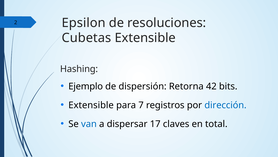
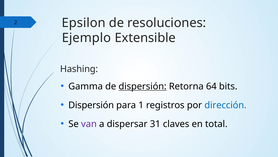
Cubetas: Cubetas -> Ejemplo (86, 38)
Ejemplo: Ejemplo -> Gamma (86, 86)
dispersión underline: none -> present (143, 86)
42: 42 -> 64 (211, 86)
Extensible: Extensible -> Dispersión (91, 105)
7: 7 -> 1 (141, 105)
van colour: blue -> purple (89, 123)
17: 17 -> 31 (155, 123)
